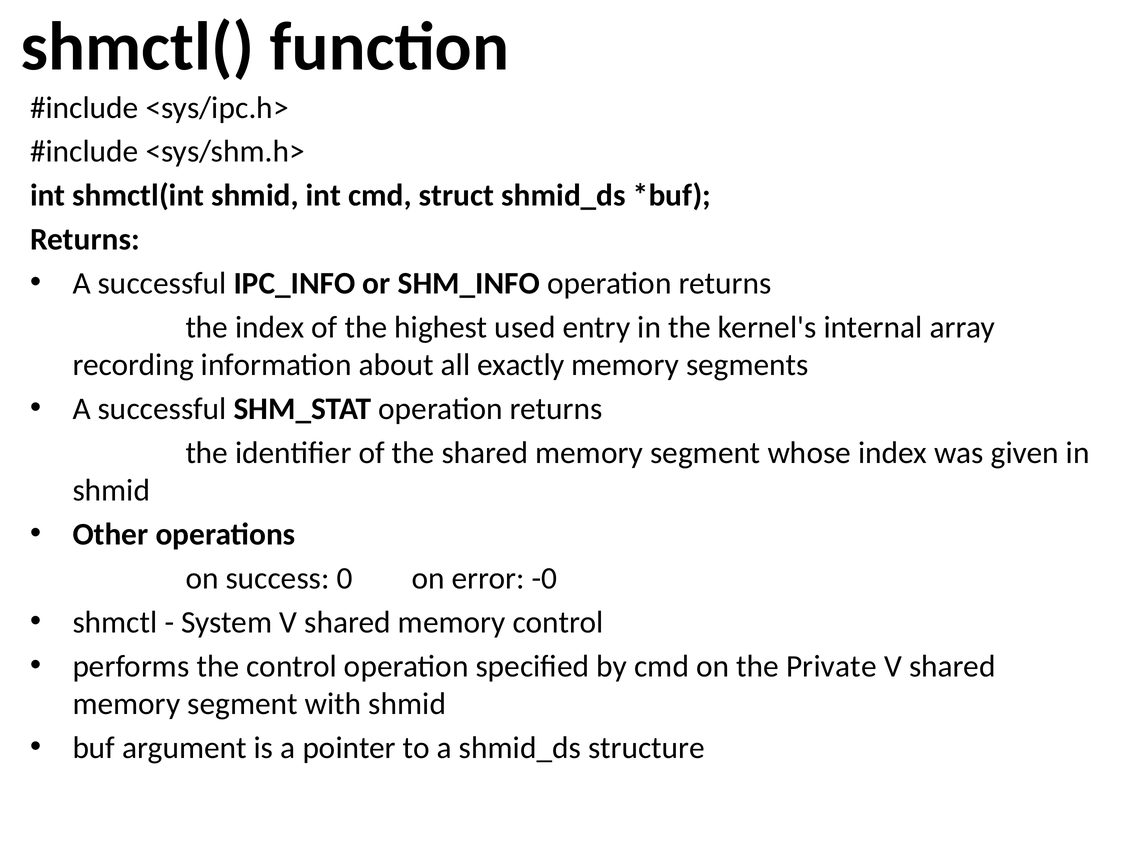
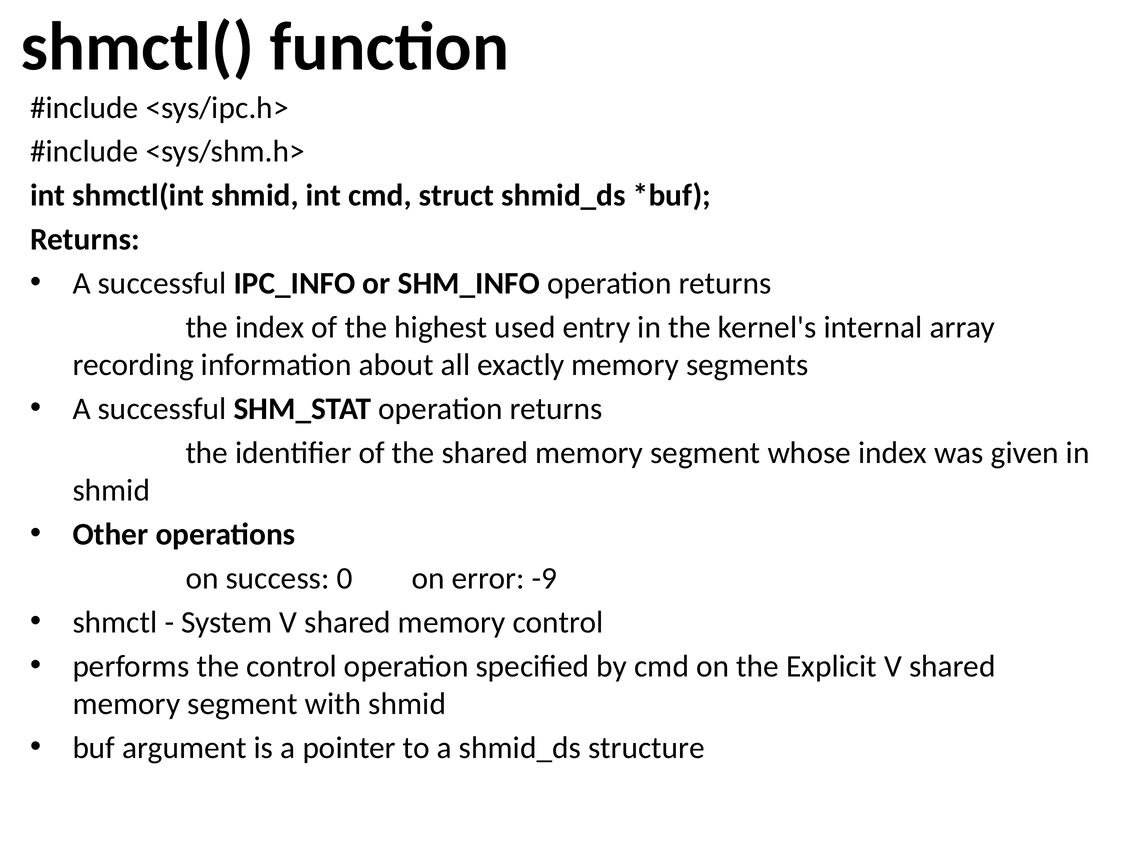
-0: -0 -> -9 (545, 579)
Private: Private -> Explicit (831, 667)
